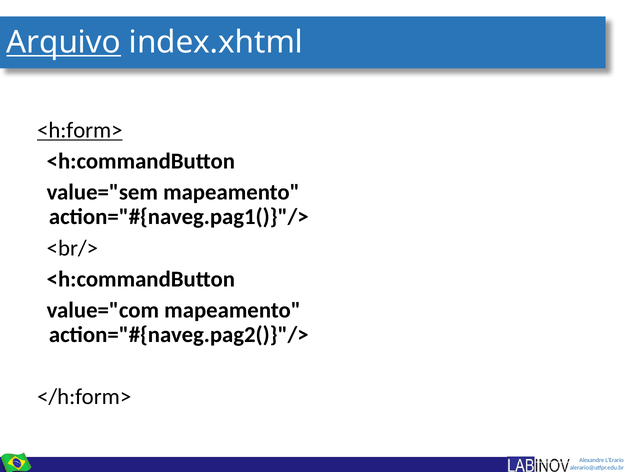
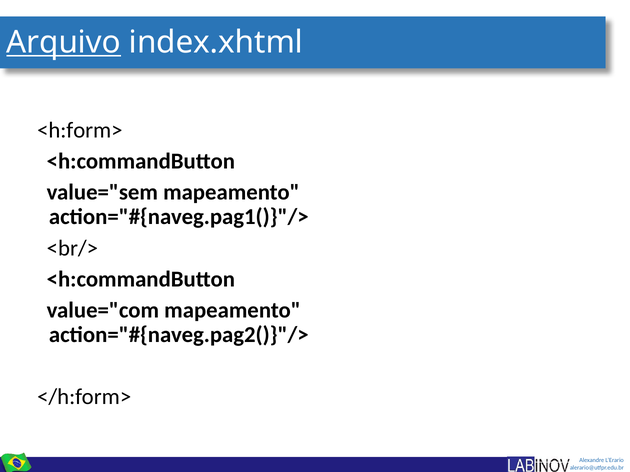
<h:form> underline: present -> none (80, 130)
